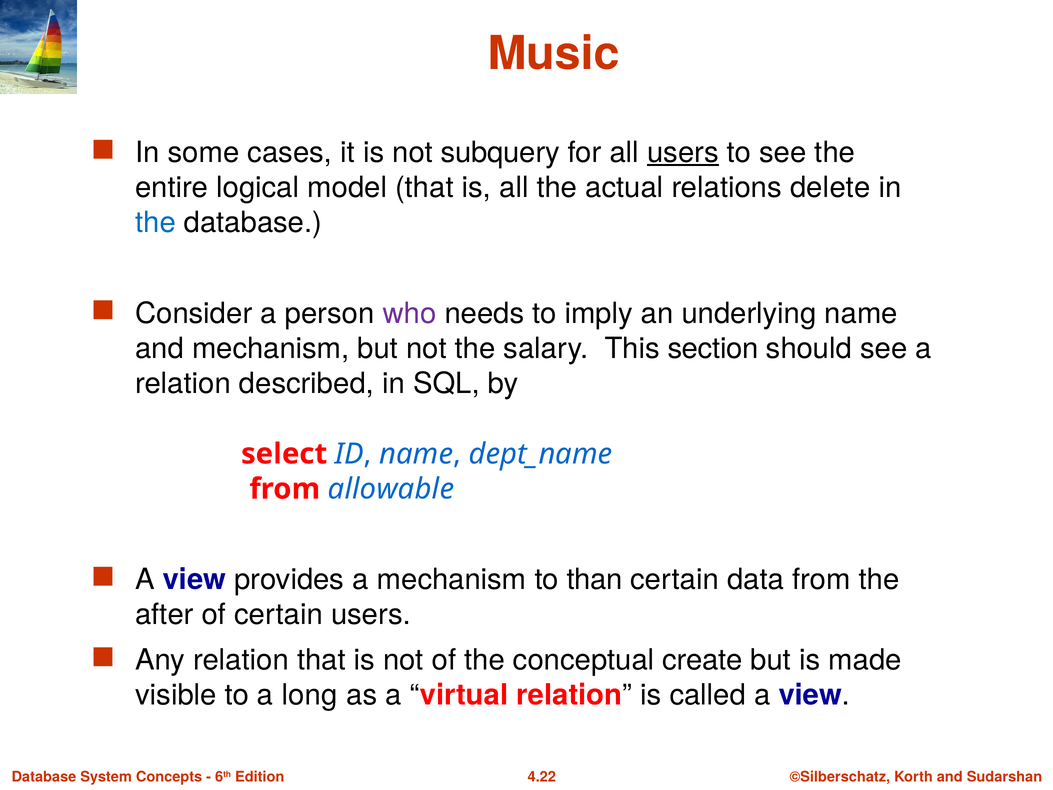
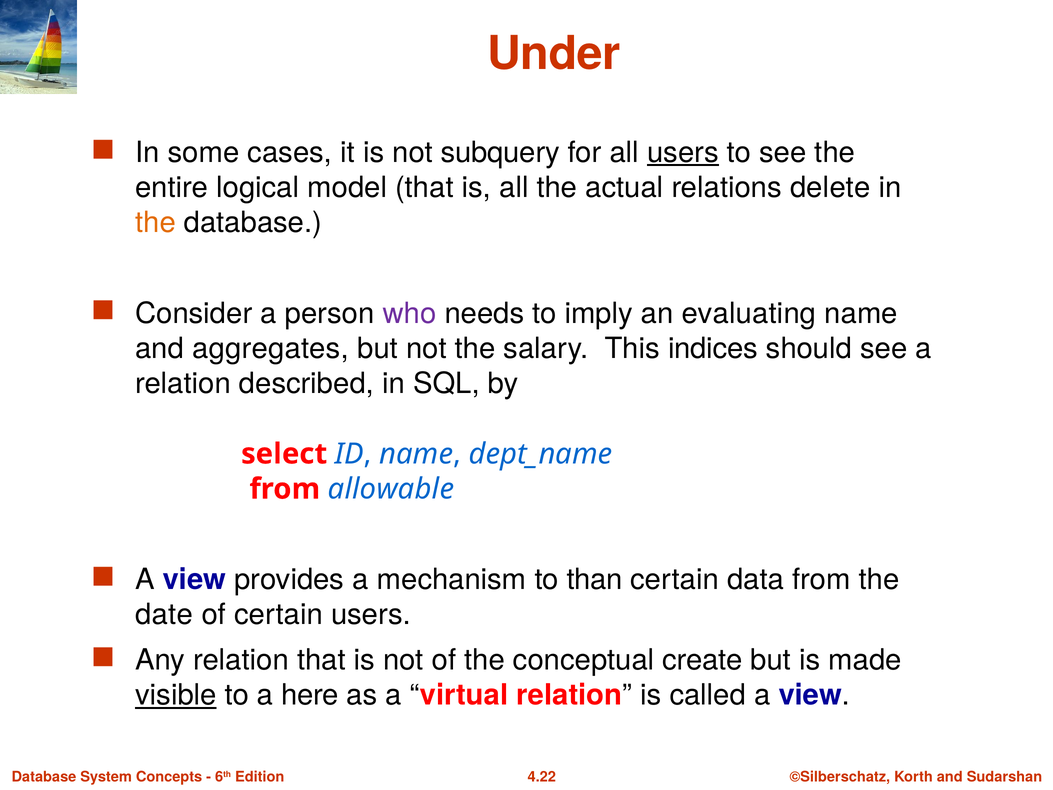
Music: Music -> Under (554, 54)
the colour: blue -> orange (156, 223)
underlying: underlying -> evaluating (749, 313)
and mechanism: mechanism -> aggregates (270, 348)
section: section -> indices (713, 348)
after: after -> date (164, 615)
visible underline: none -> present (176, 695)
long: long -> here (310, 695)
